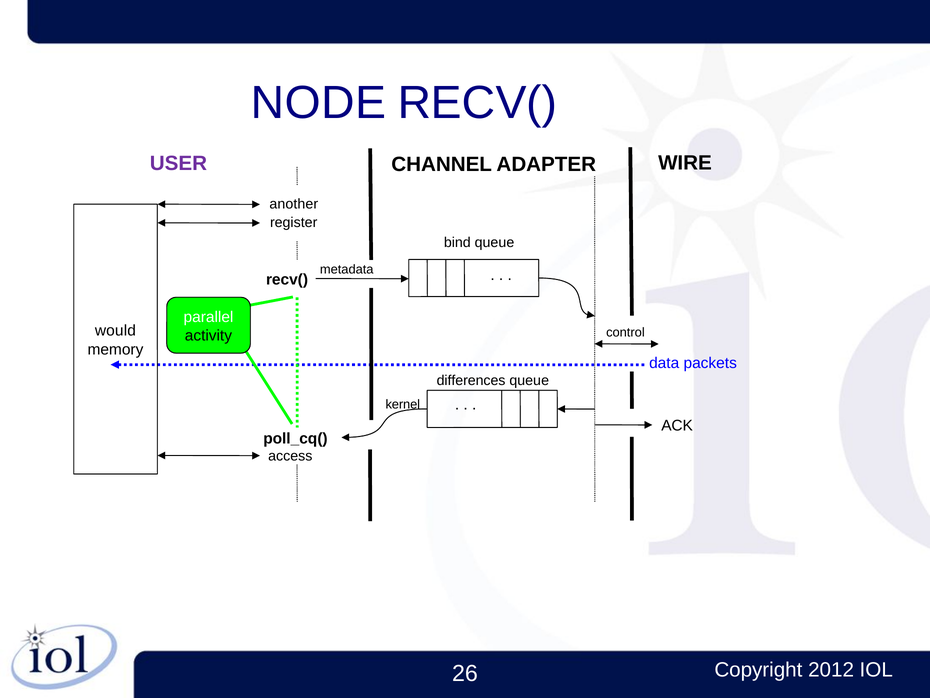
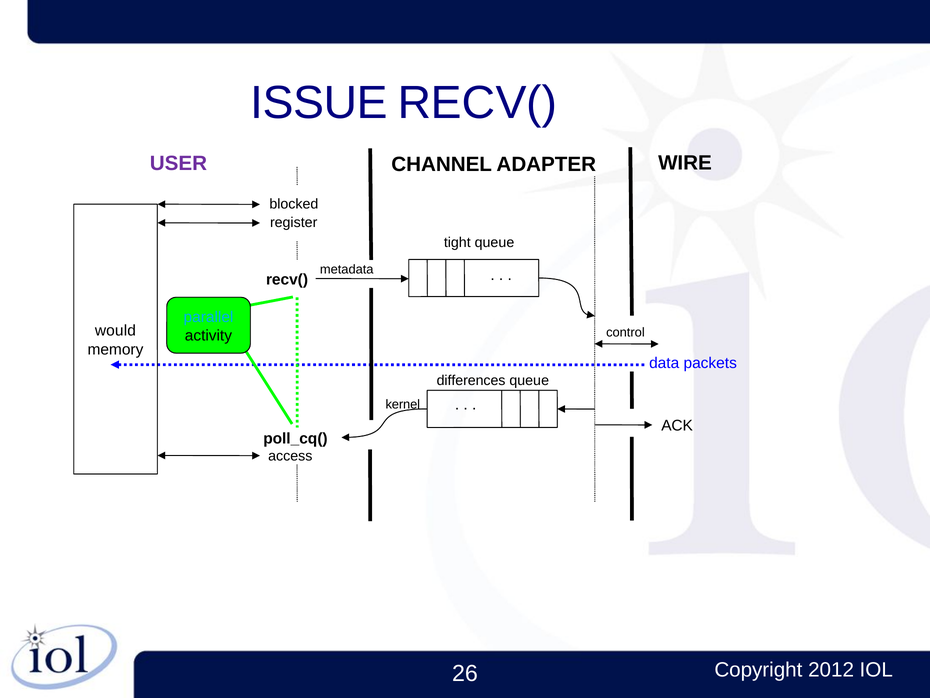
NODE: NODE -> ISSUE (319, 103)
another: another -> blocked (294, 204)
bind: bind -> tight (457, 242)
parallel colour: white -> light blue (208, 317)
